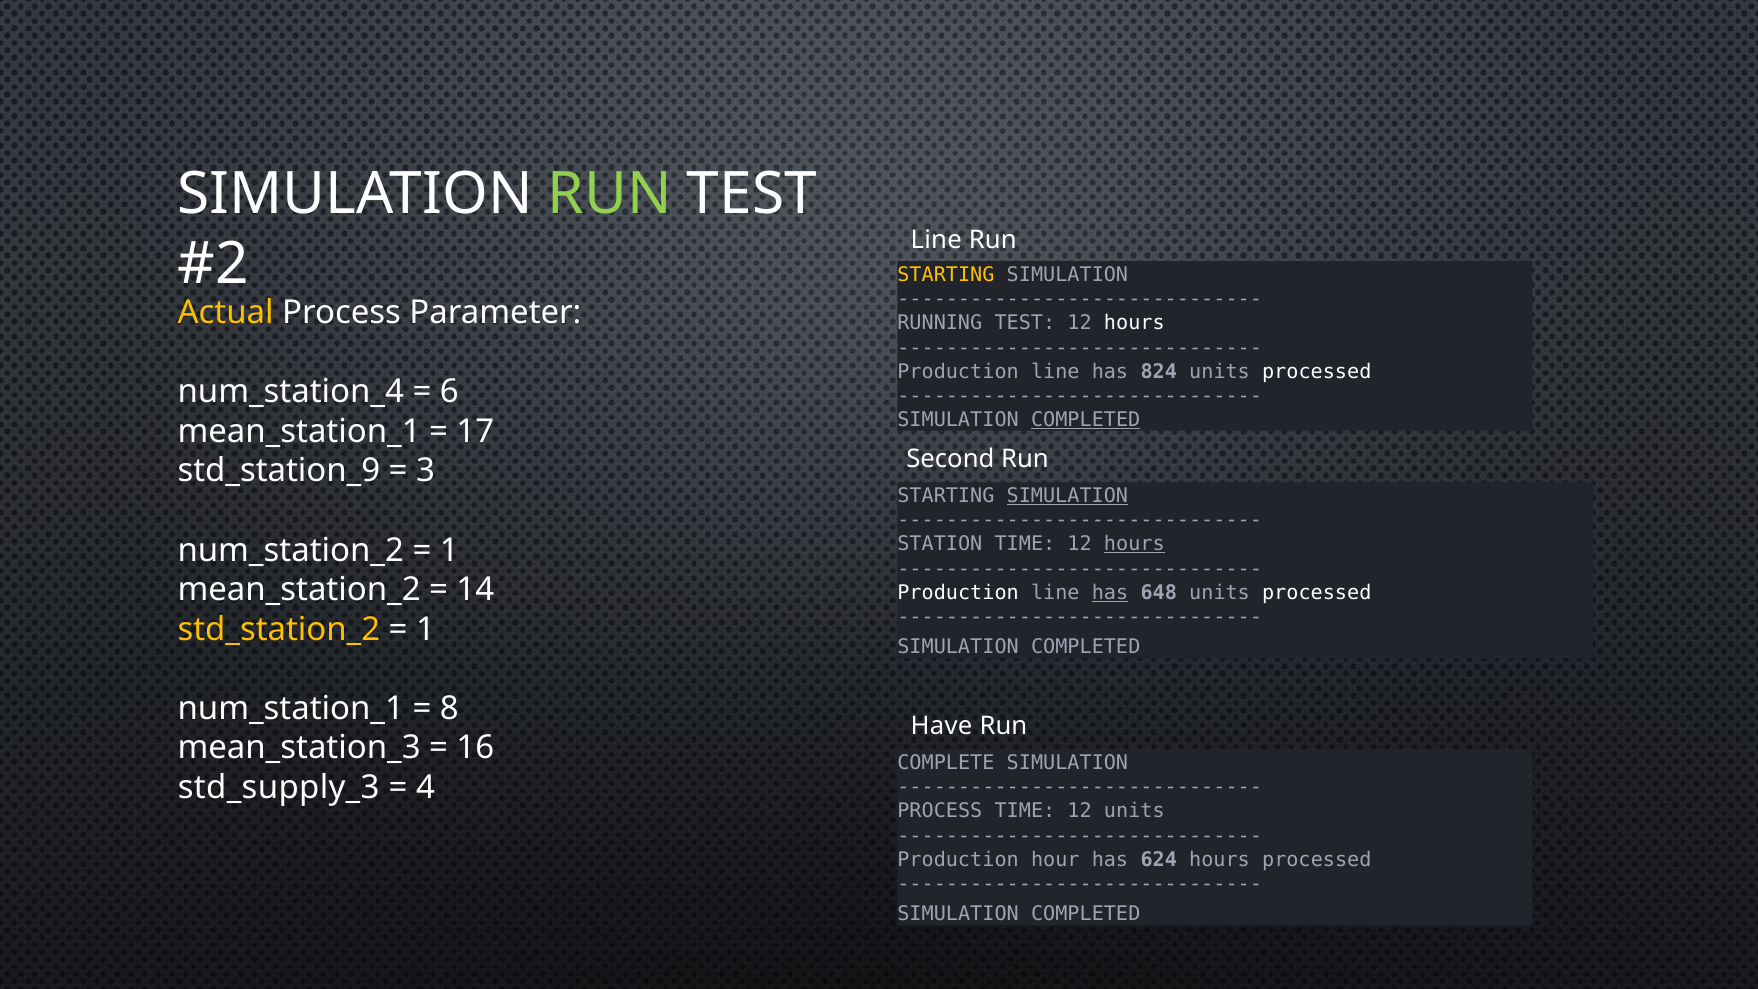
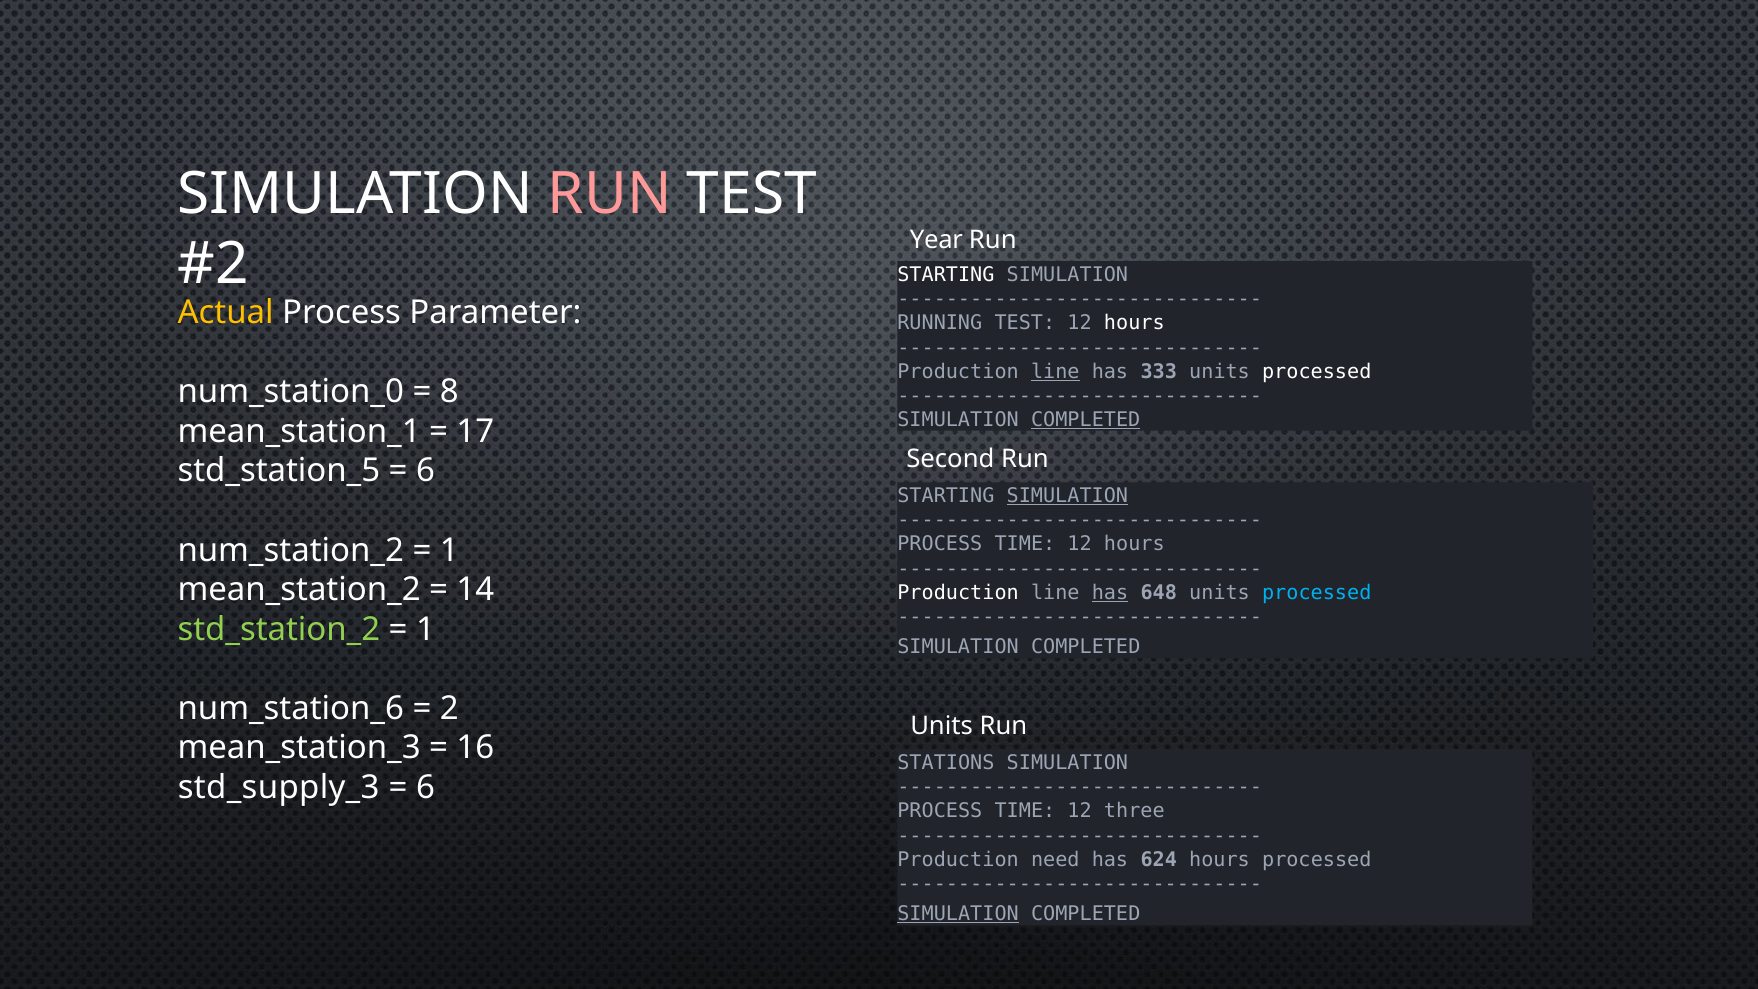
RUN colour: light green -> pink (610, 194)
Line: Line -> Year (936, 240)
STARTING colour: yellow -> white (946, 275)
line underline: none -> present (1055, 372)
824: 824 -> 333 (1159, 372)
num_station_4: num_station_4 -> num_station_0 (291, 392)
6: 6 -> 8 (449, 392)
std_station_9: std_station_9 -> std_station_5 (279, 471)
3: 3 -> 6 (426, 471)
STATION: STATION -> PROCESS (940, 544)
hours underline: present -> none (1134, 544)
processed colour: white -> light blue (1317, 593)
std_station_2 colour: yellow -> light green (279, 629)
num_station_1: num_station_1 -> num_station_6 (291, 708)
8: 8 -> 2 (449, 708)
Have: Have -> Units (942, 726)
COMPLETE: COMPLETE -> STATIONS (946, 763)
4: 4 -> 6 (426, 787)
12 units: units -> three (1134, 811)
hour: hour -> need (1055, 860)
SIMULATION underline: none -> present (958, 913)
